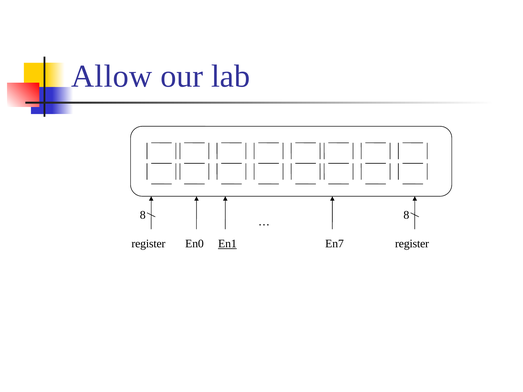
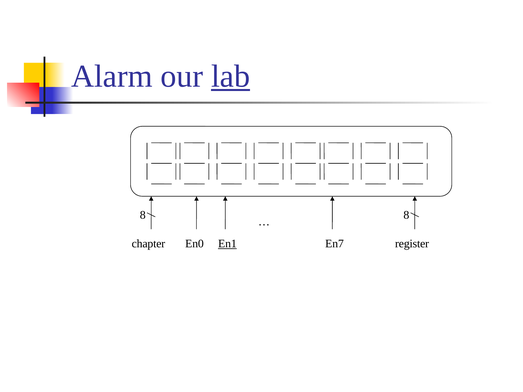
Allow: Allow -> Alarm (112, 76)
lab underline: none -> present (231, 76)
register: register -> chapter (148, 244)
